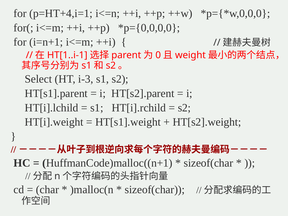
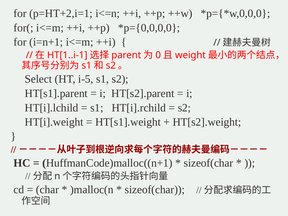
p=HT+4,i=1: p=HT+4,i=1 -> p=HT+2,i=1 (61, 13)
i-3: i-3 -> i-5 (86, 79)
